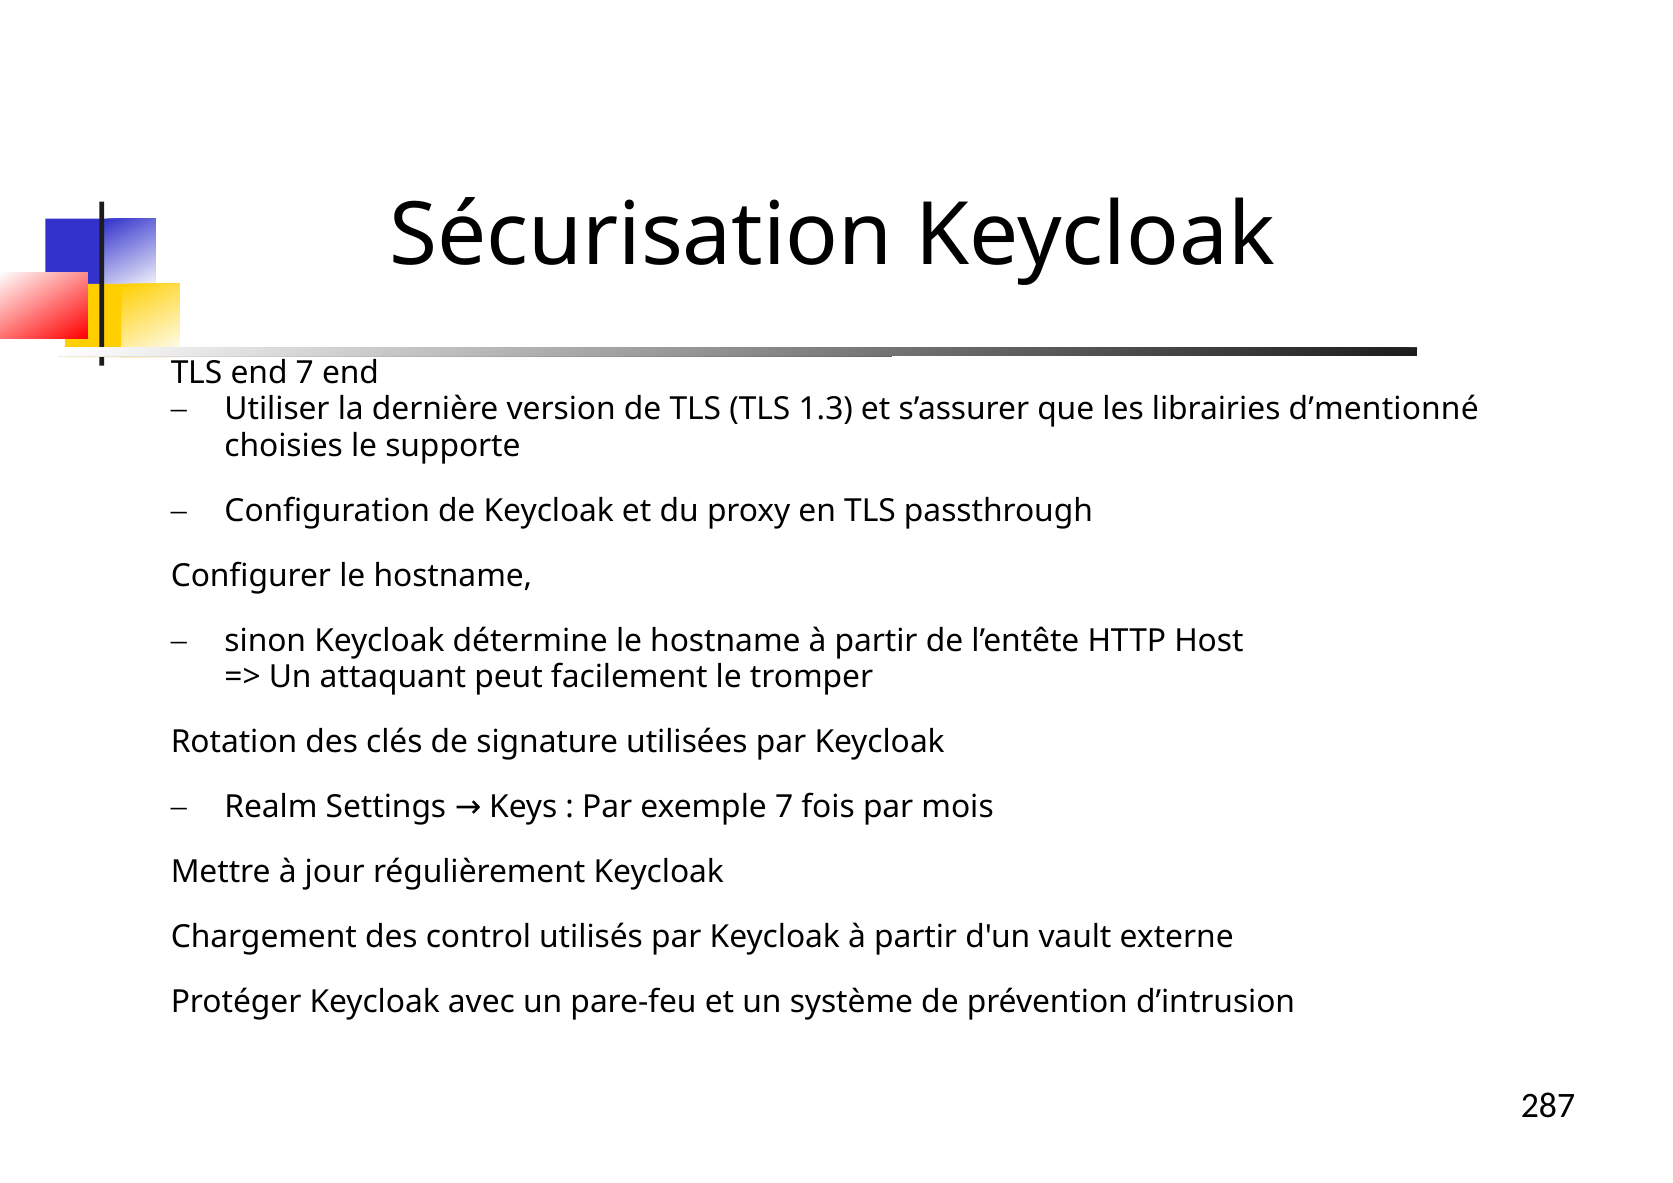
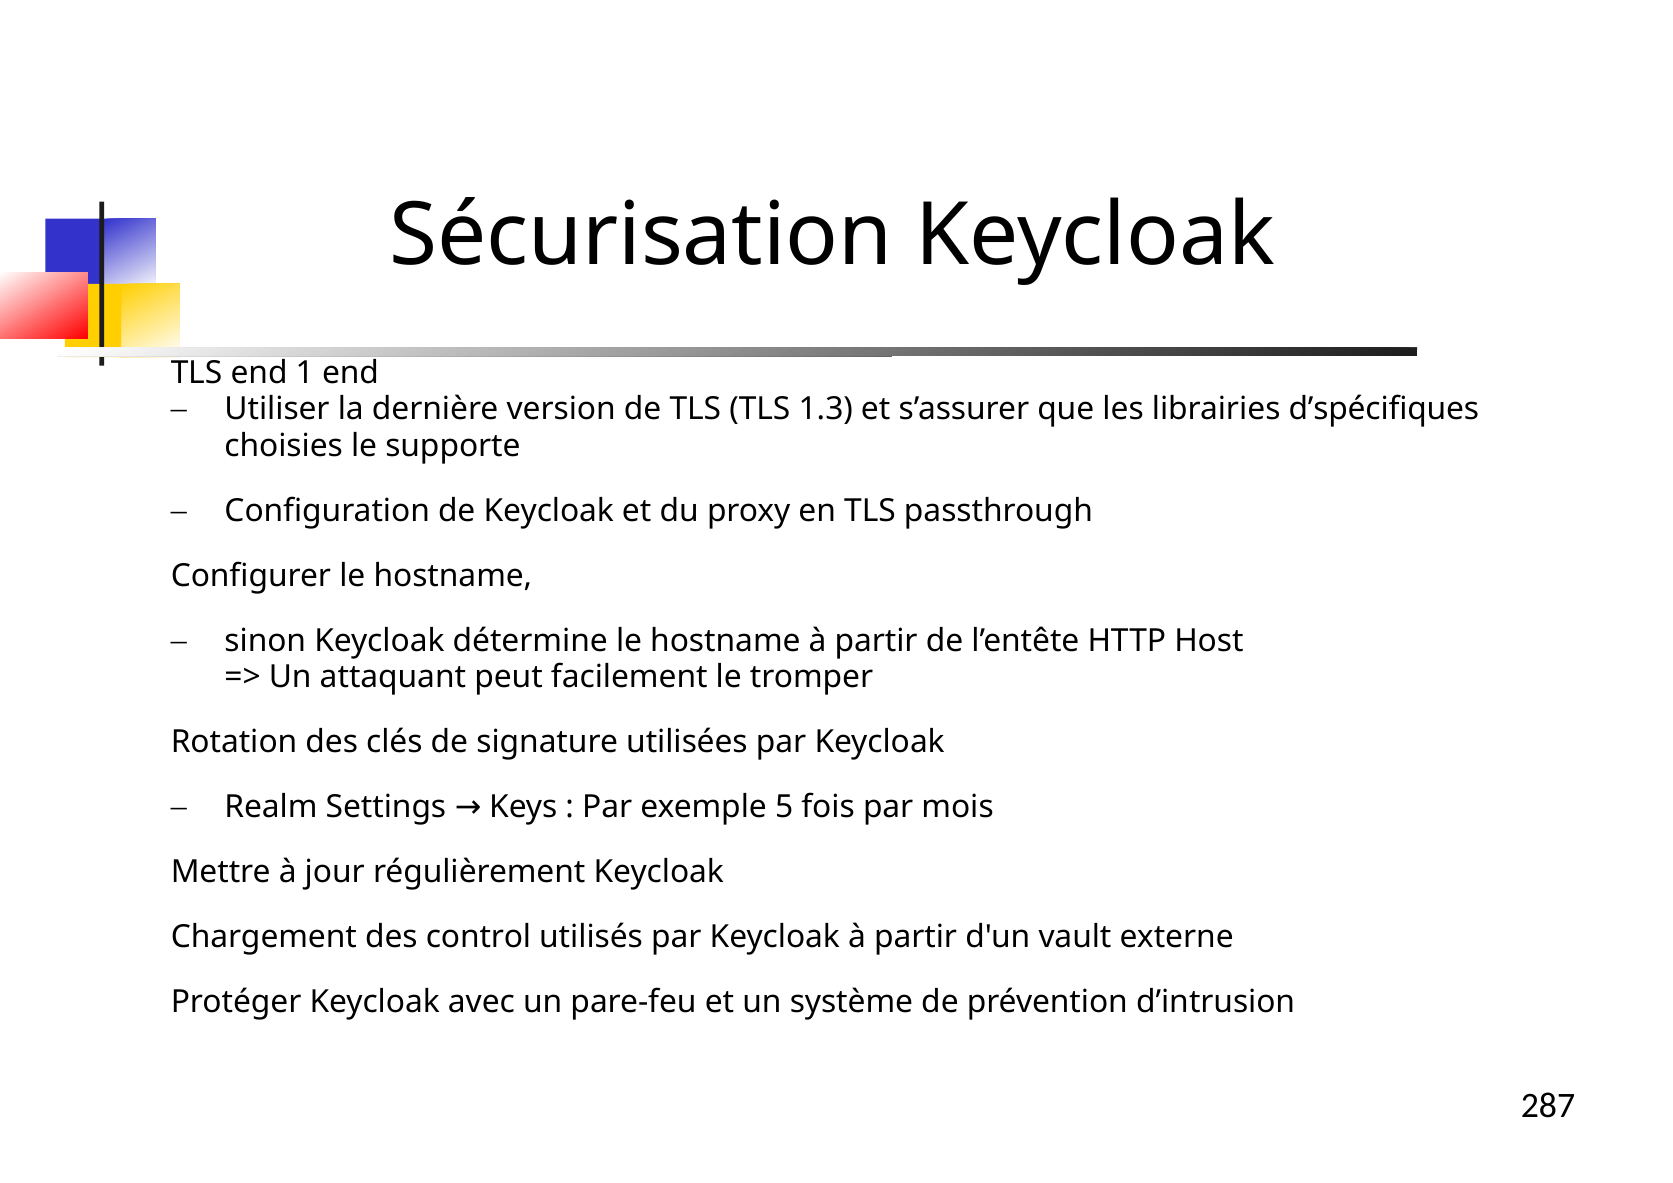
end 7: 7 -> 1 (305, 373)
d’mentionné: d’mentionné -> d’spécifiques (1384, 409)
exemple 7: 7 -> 5 (784, 807)
